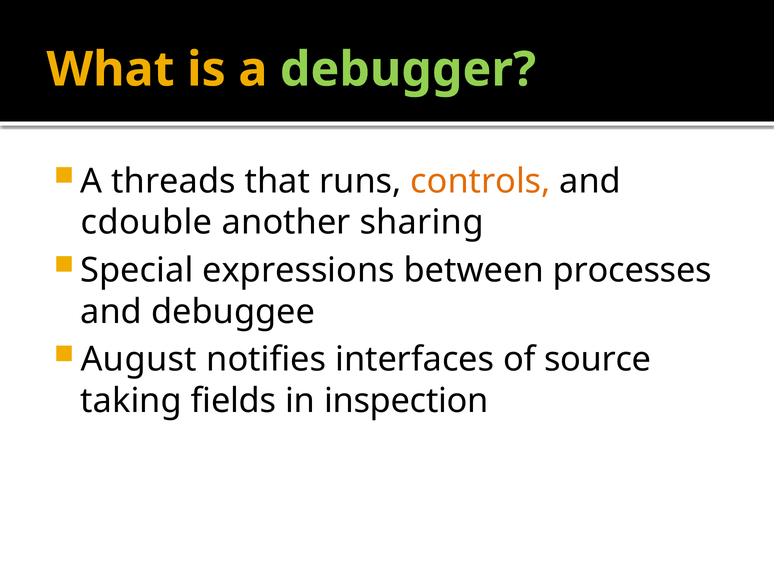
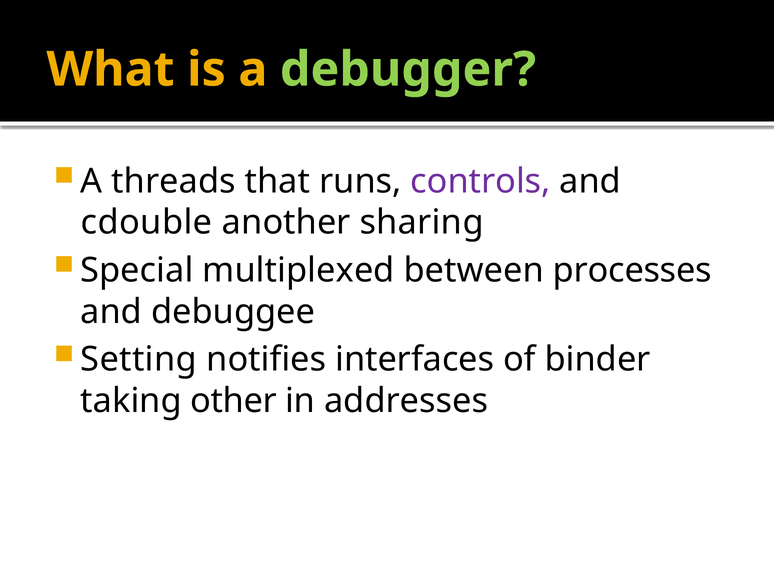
controls colour: orange -> purple (480, 181)
expressions: expressions -> multiplexed (299, 270)
August: August -> Setting (139, 359)
source: source -> binder (598, 359)
fields: fields -> other (234, 400)
inspection: inspection -> addresses (406, 400)
